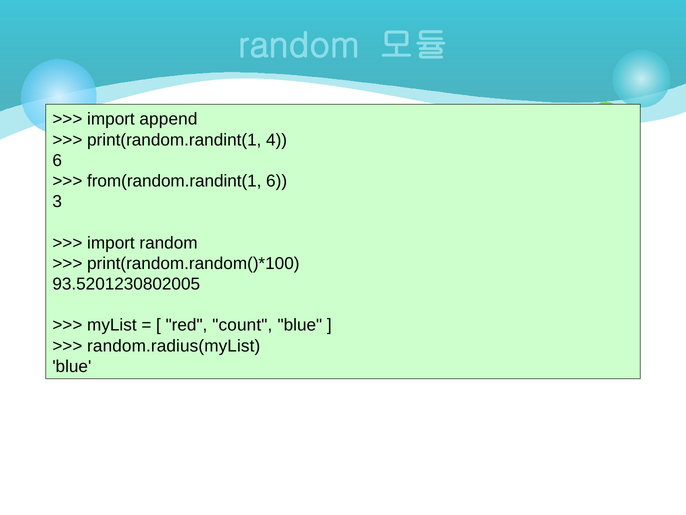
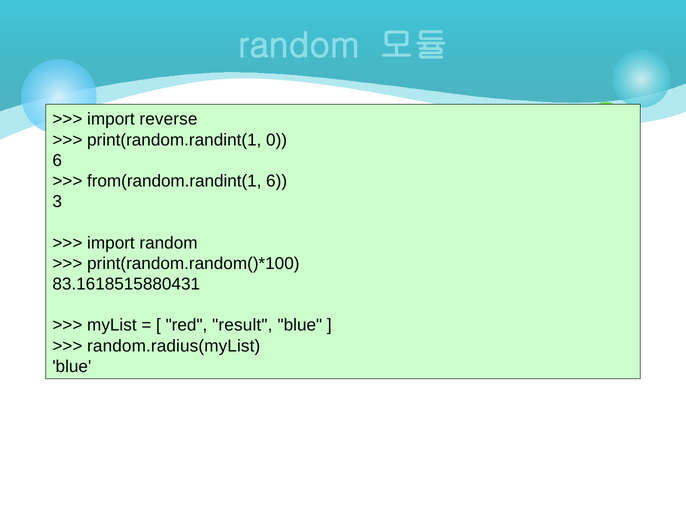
append: append -> reverse (168, 119)
4: 4 -> 0 (277, 140)
93.5201230802005: 93.5201230802005 -> 83.1618515880431 (126, 284)
count: count -> result (242, 325)
